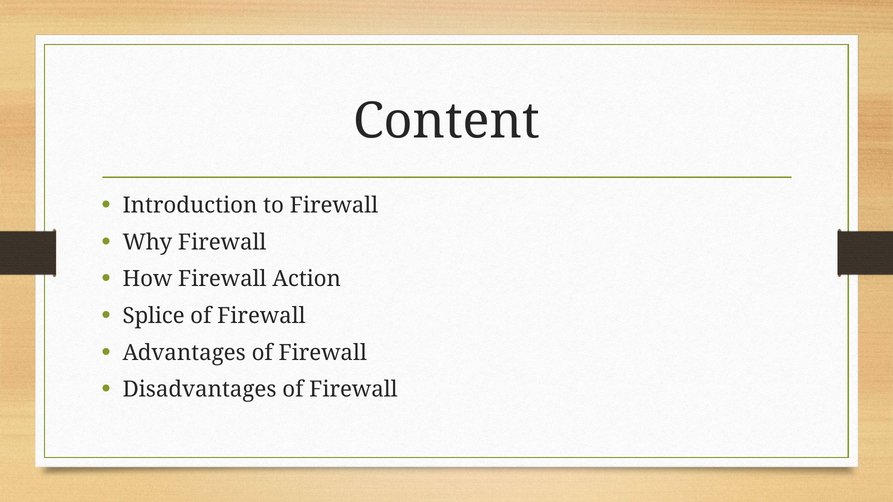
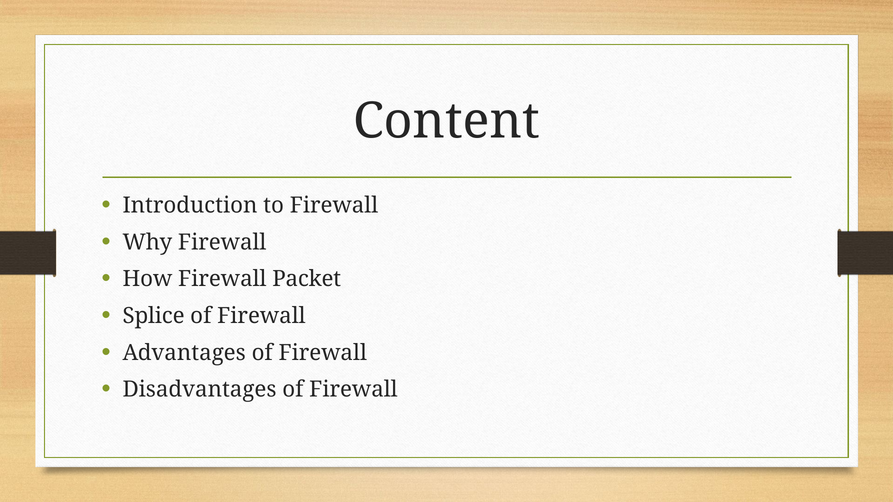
Action: Action -> Packet (307, 279)
